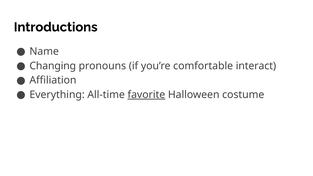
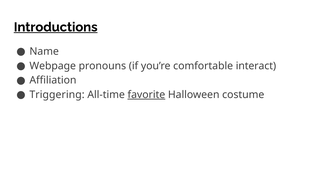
Introductions underline: none -> present (56, 27)
Changing: Changing -> Webpage (53, 66)
Everything: Everything -> Triggering (57, 95)
